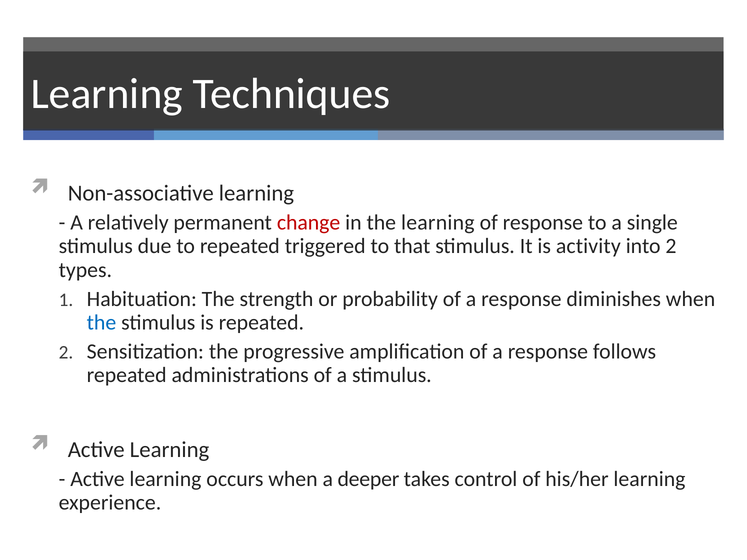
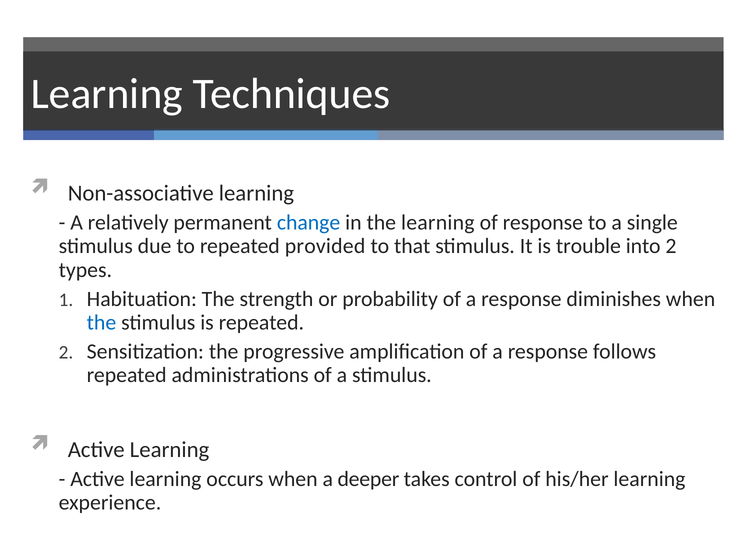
change colour: red -> blue (309, 223)
triggered: triggered -> provided (325, 246)
activity: activity -> trouble (588, 246)
